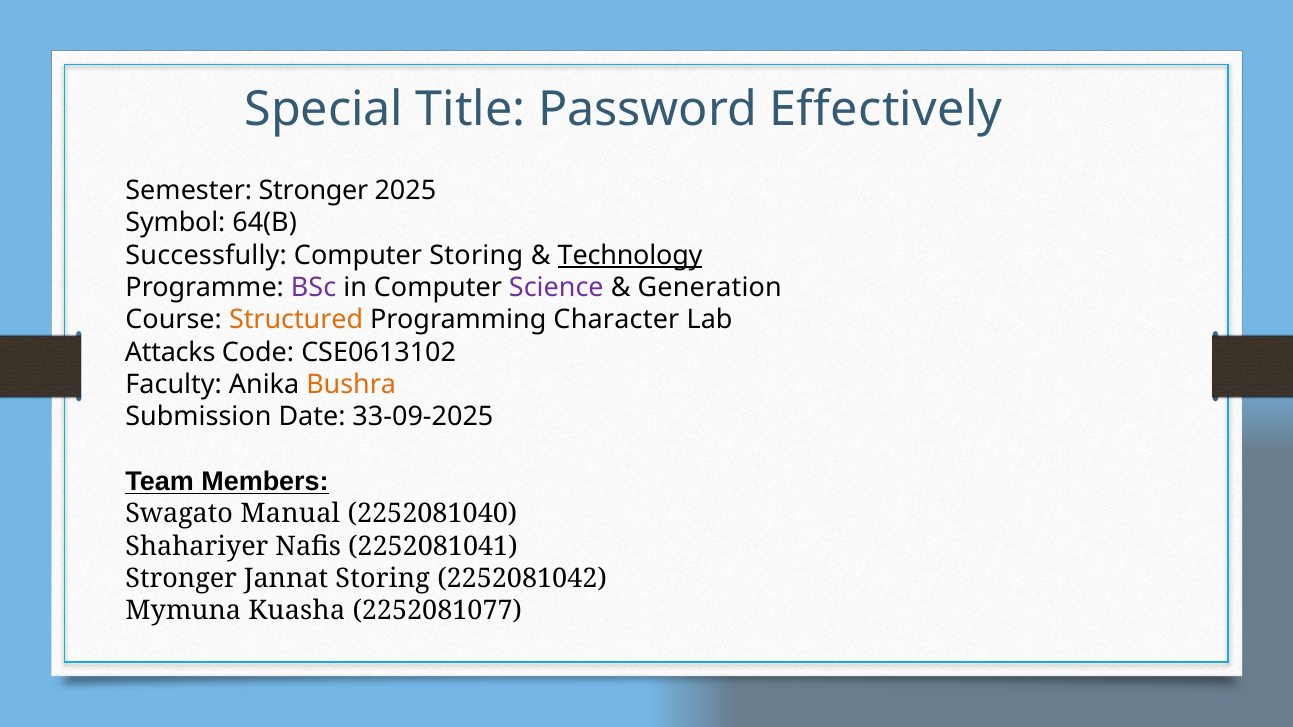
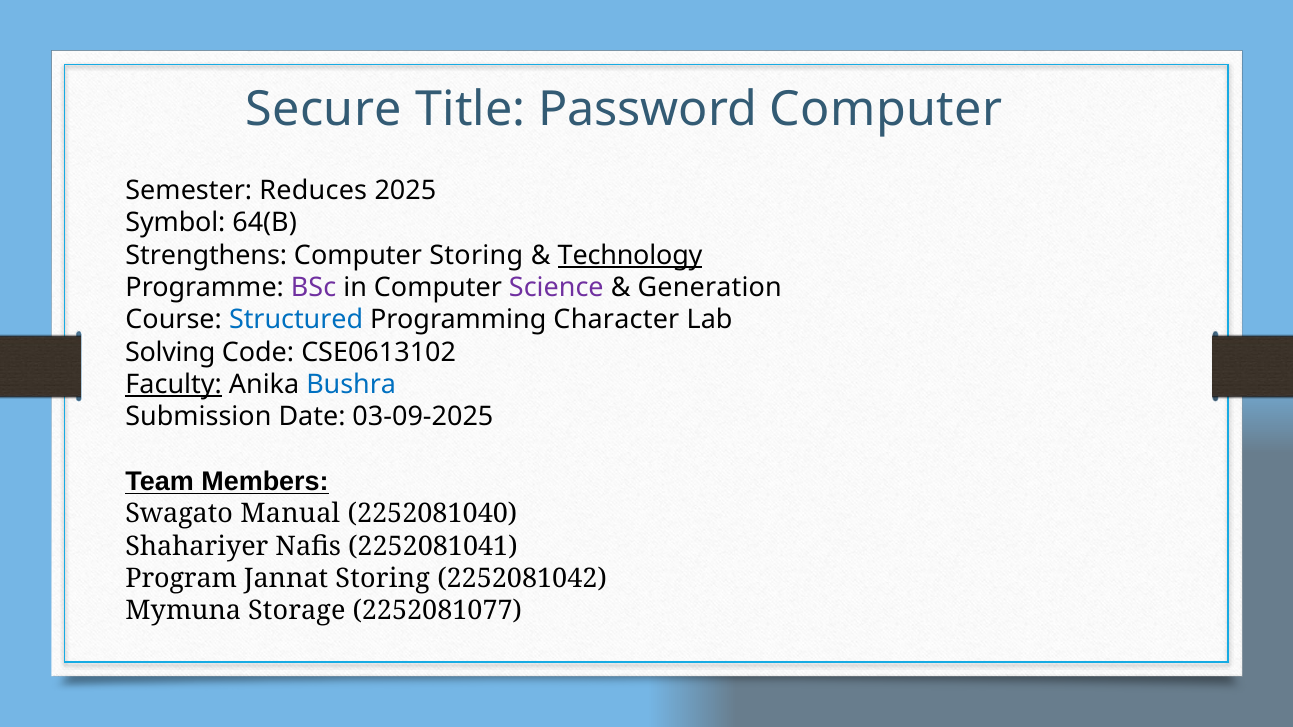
Special: Special -> Secure (324, 109)
Password Effectively: Effectively -> Computer (886, 109)
Semester Stronger: Stronger -> Reduces (313, 191)
Successfully: Successfully -> Strengthens (206, 255)
Structured colour: orange -> blue (296, 320)
Attacks: Attacks -> Solving (170, 352)
Faculty underline: none -> present (174, 385)
Bushra colour: orange -> blue (351, 385)
33-09-2025: 33-09-2025 -> 03-09-2025 (423, 417)
Stronger: Stronger -> Program (181, 579)
Kuasha: Kuasha -> Storage (297, 611)
